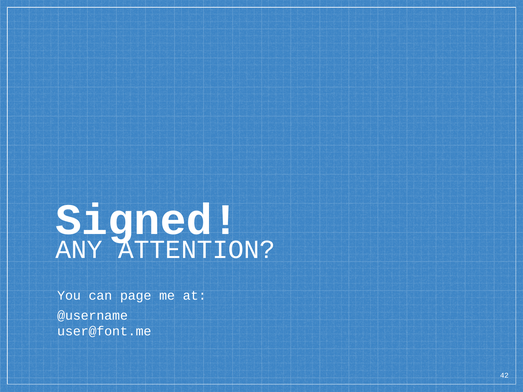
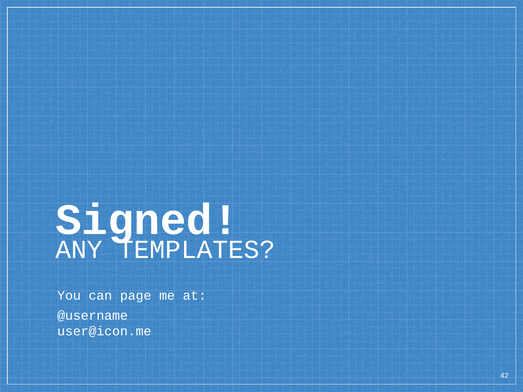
ATTENTION: ATTENTION -> TEMPLATES (197, 250)
user@font.me: user@font.me -> user@icon.me (104, 331)
